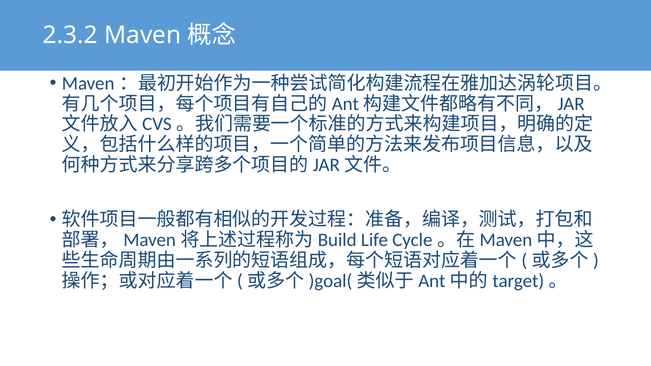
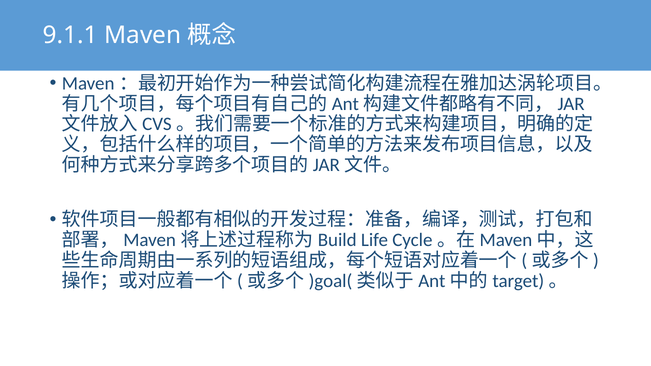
2.3.2: 2.3.2 -> 9.1.1 (70, 35)
